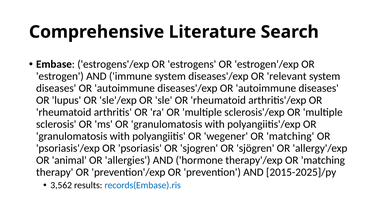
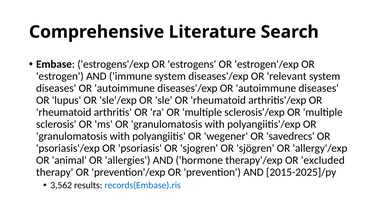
wegener OR matching: matching -> savedrecs (290, 136)
therapy'/exp OR matching: matching -> excluded (323, 160)
